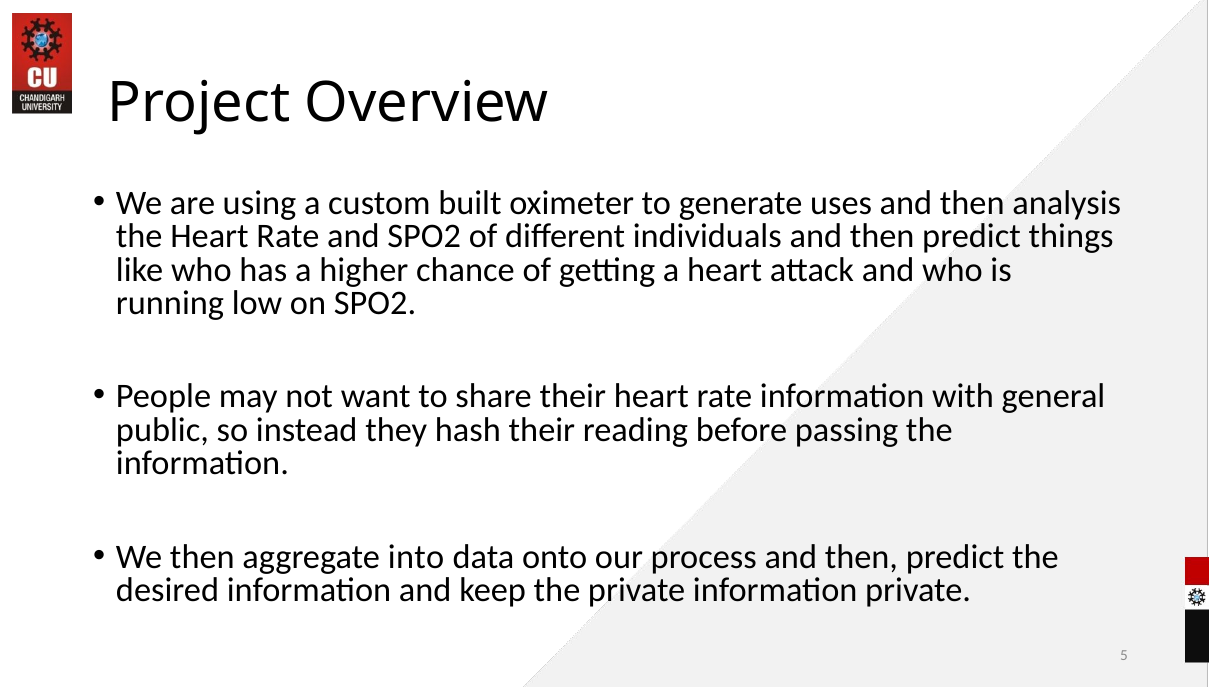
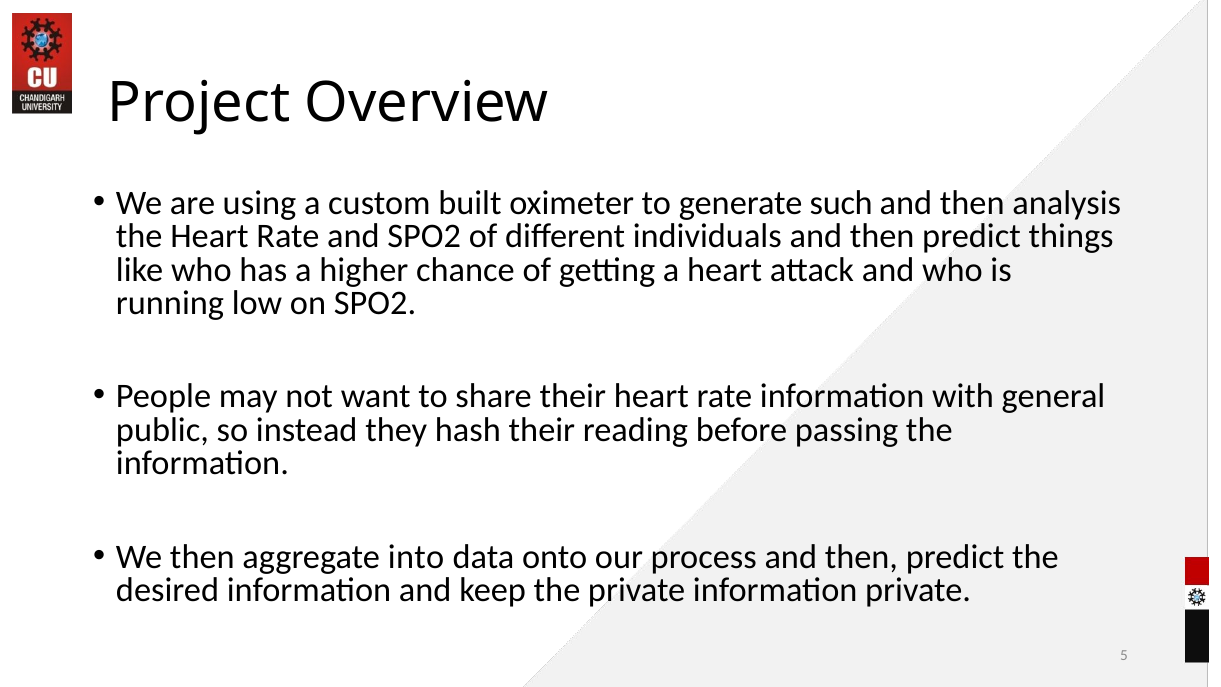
uses: uses -> such (841, 203)
